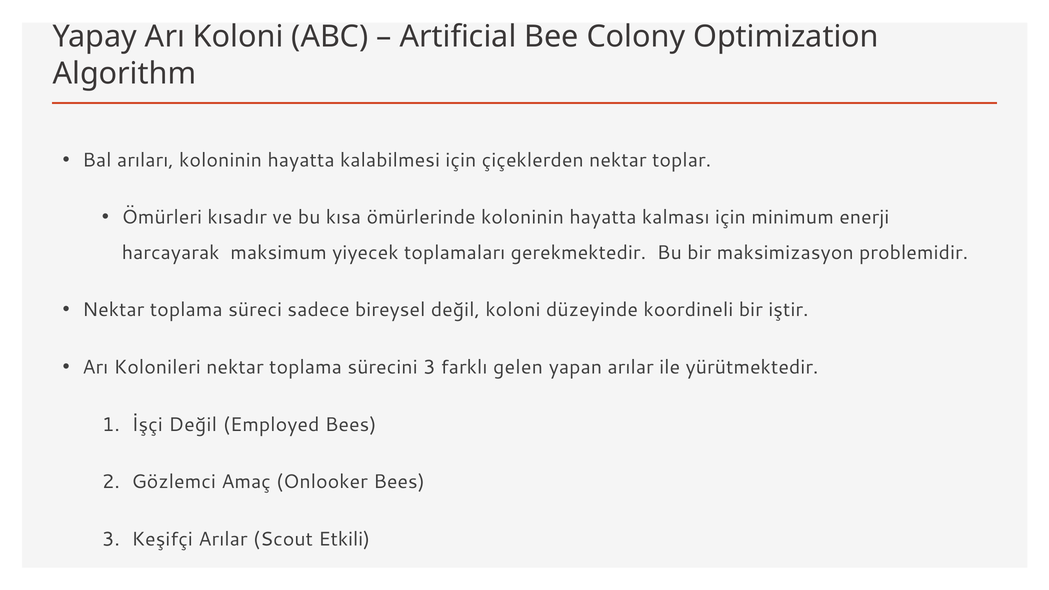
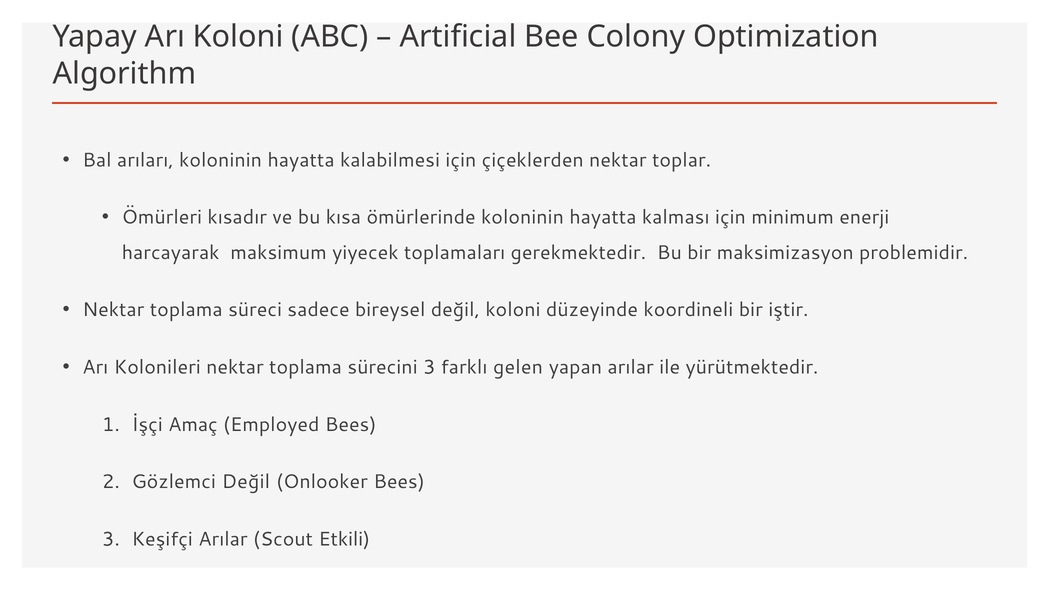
İşçi Değil: Değil -> Amaç (193, 425)
Gözlemci Amaç: Amaç -> Değil (246, 482)
